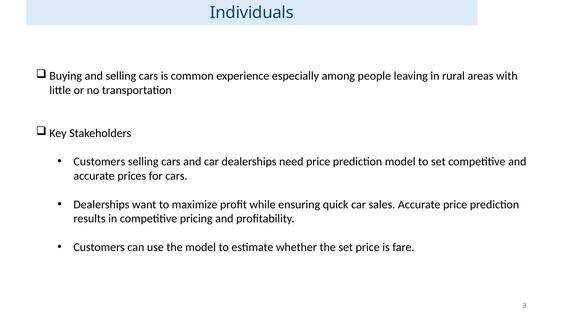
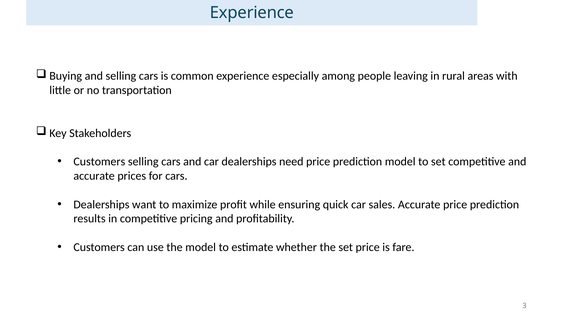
Individuals: Individuals -> Experience (252, 13)
